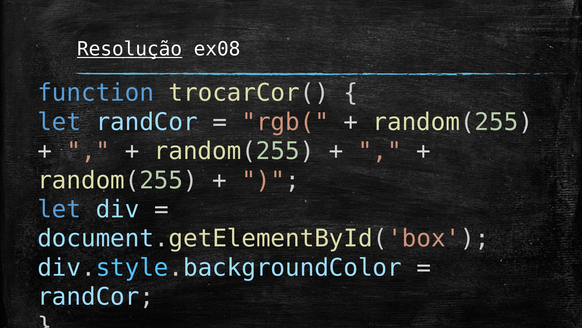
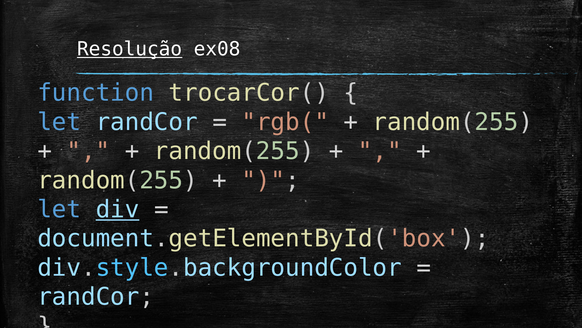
div underline: none -> present (118, 209)
